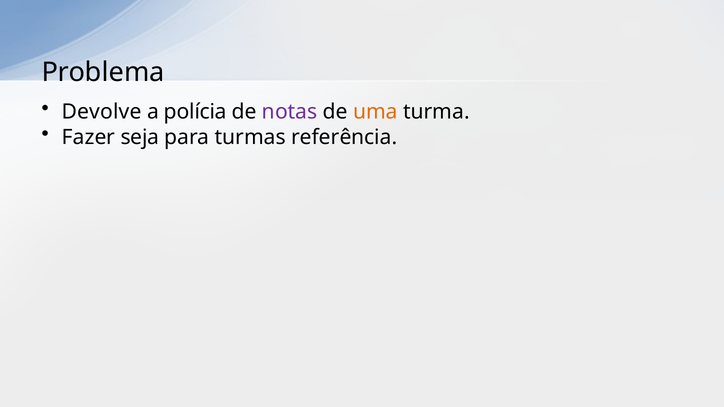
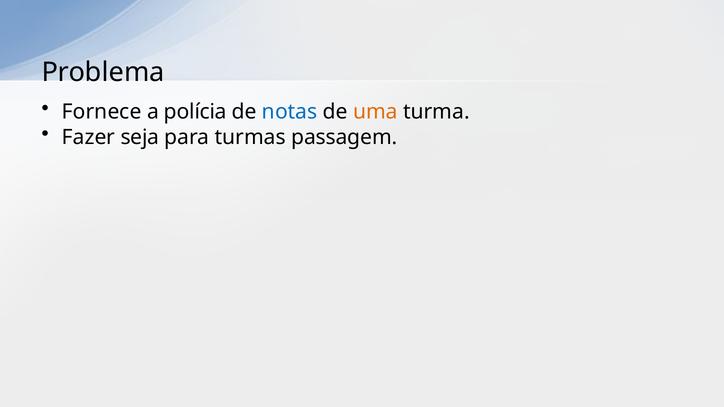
Devolve: Devolve -> Fornece (102, 112)
notas colour: purple -> blue (290, 112)
referência: referência -> passagem (344, 137)
